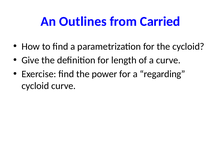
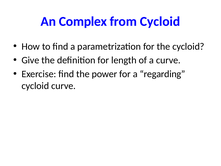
Outlines: Outlines -> Complex (83, 21)
from Carried: Carried -> Cycloid (160, 21)
